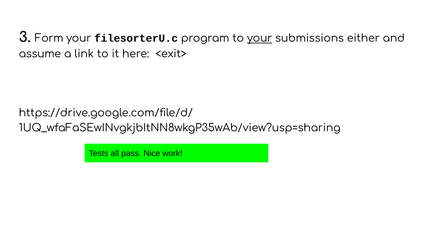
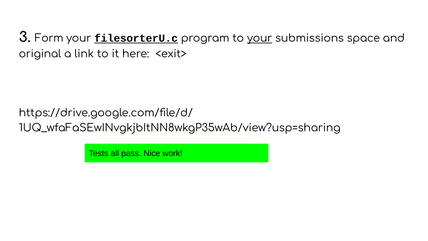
filesorterU.c underline: none -> present (136, 38)
either: either -> space (363, 38)
assume: assume -> original (40, 54)
